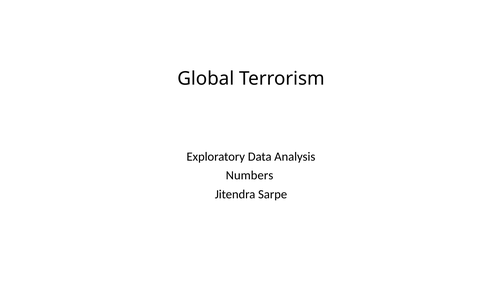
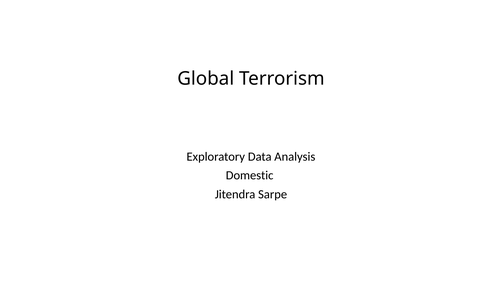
Numbers: Numbers -> Domestic (250, 176)
